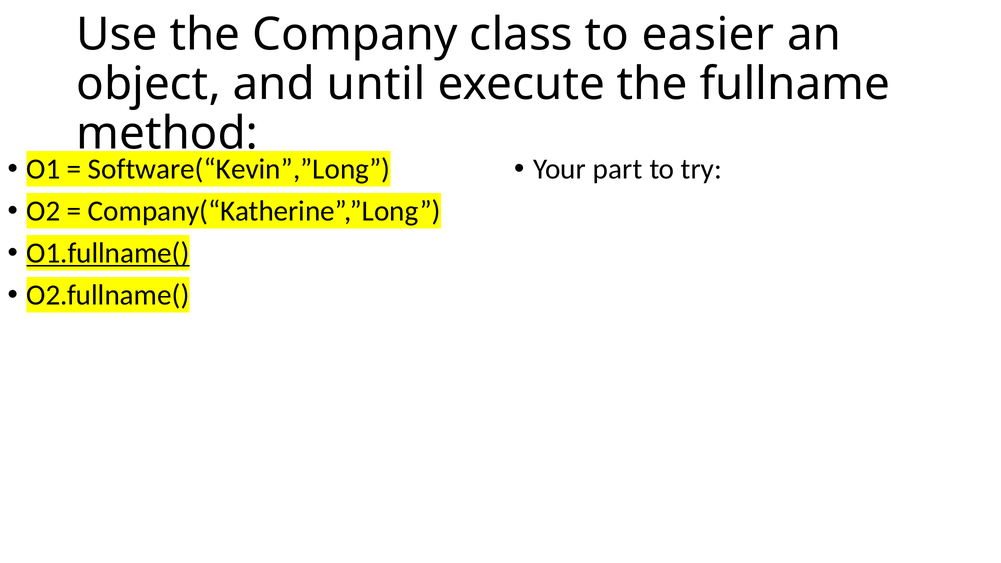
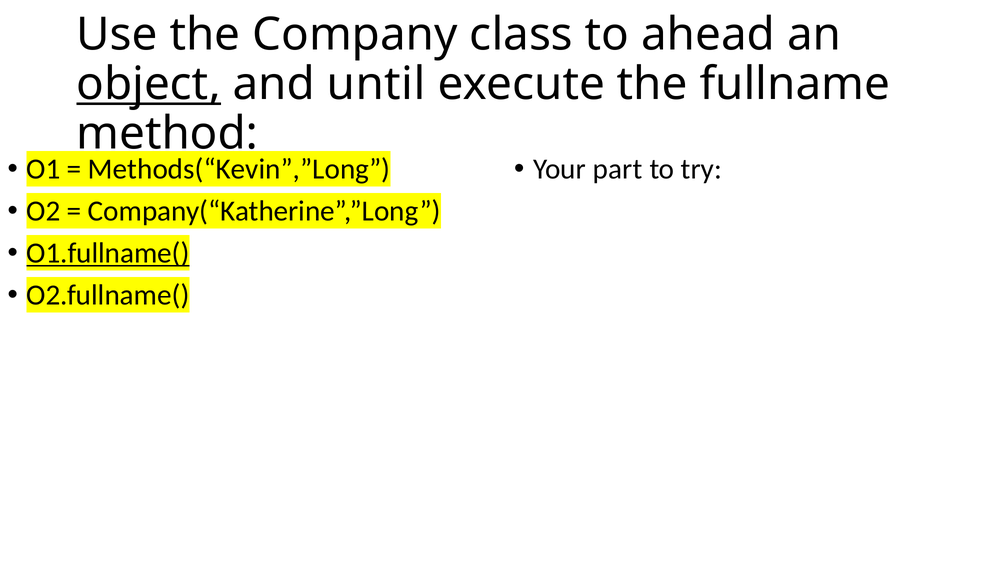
easier: easier -> ahead (708, 35)
object underline: none -> present (149, 84)
Software(“Kevin”,”Long: Software(“Kevin”,”Long -> Methods(“Kevin”,”Long (239, 169)
